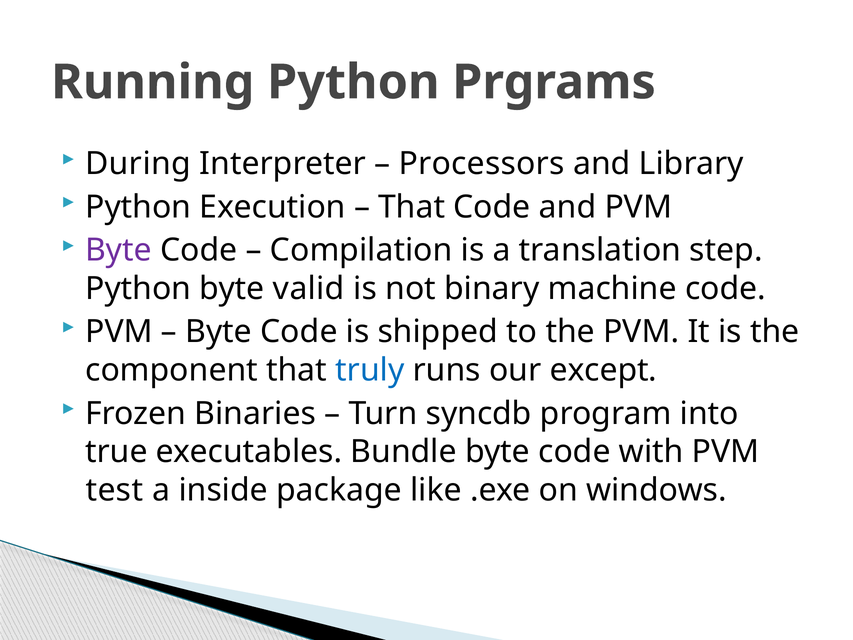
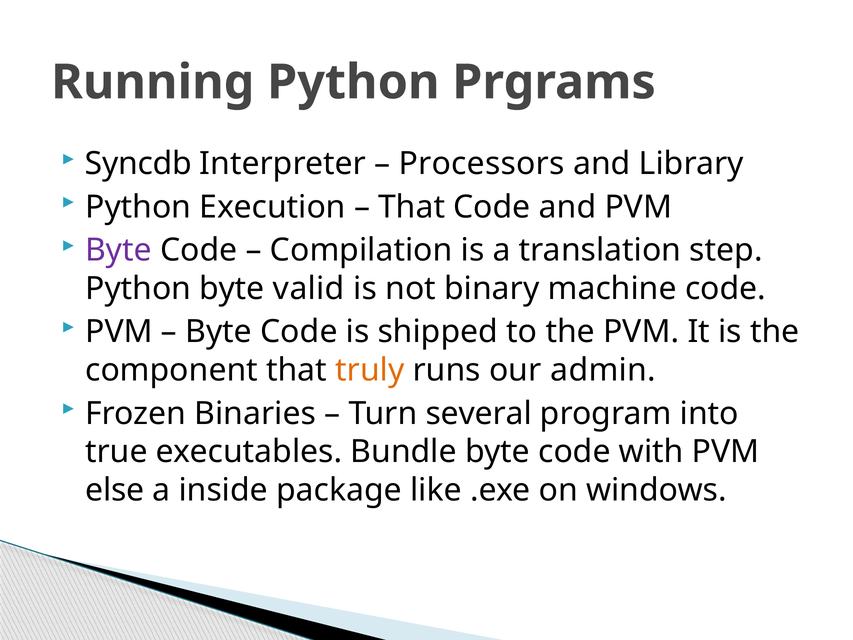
During: During -> Syncdb (138, 164)
truly colour: blue -> orange (370, 370)
except: except -> admin (603, 370)
syncdb: syncdb -> several (479, 413)
test: test -> else (115, 490)
